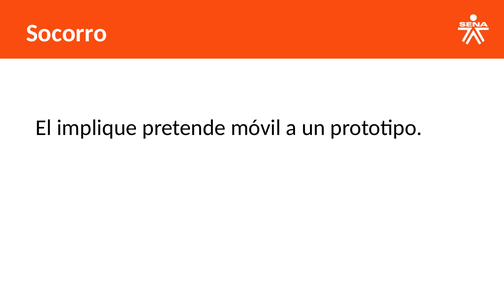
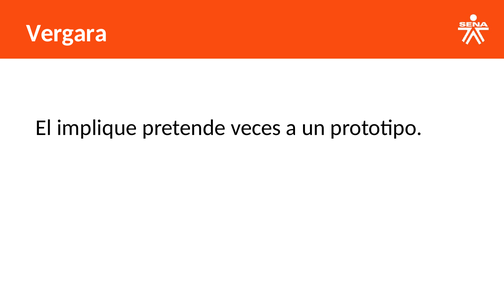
Socorro: Socorro -> Vergara (67, 33)
móvil: móvil -> veces (256, 128)
